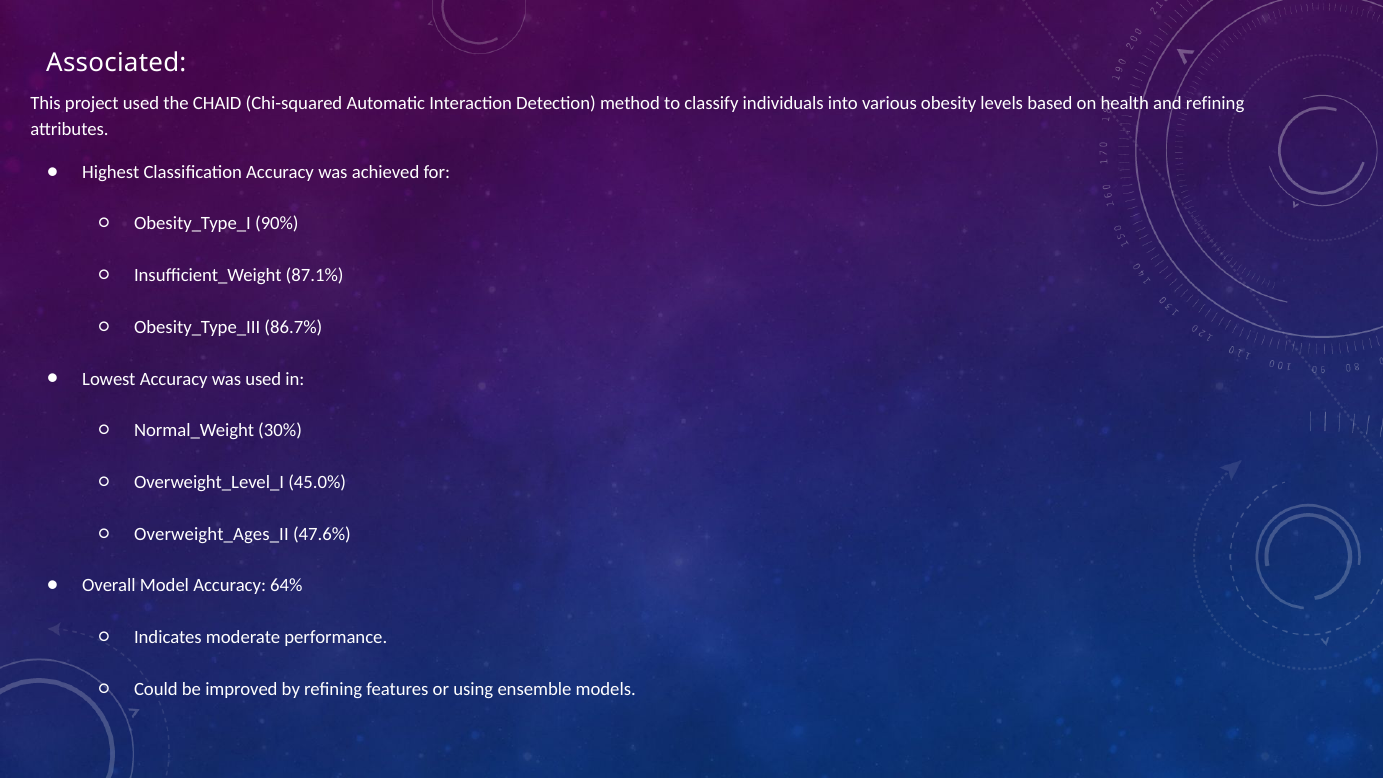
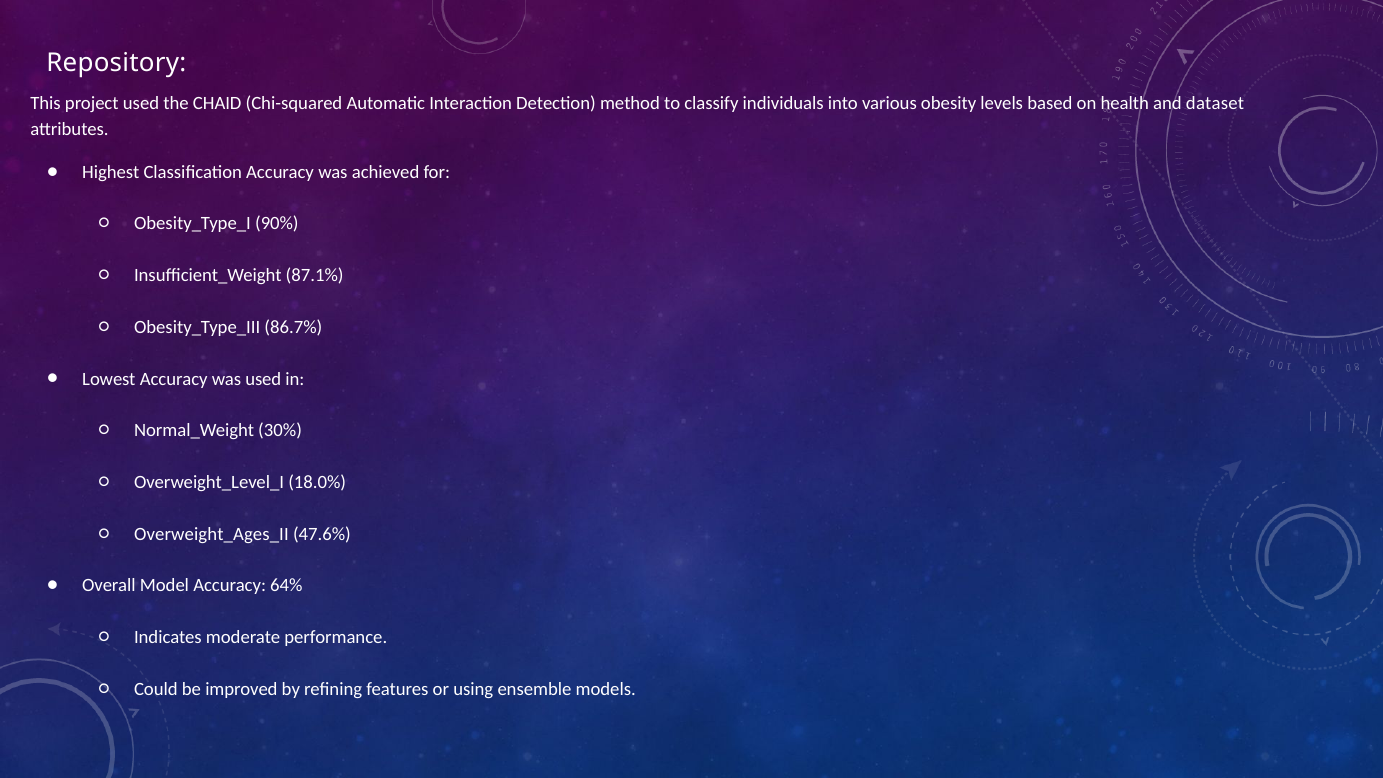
Associated: Associated -> Repository (116, 63)
and refining: refining -> dataset (1215, 103)
45.0%: 45.0% -> 18.0% (317, 482)
